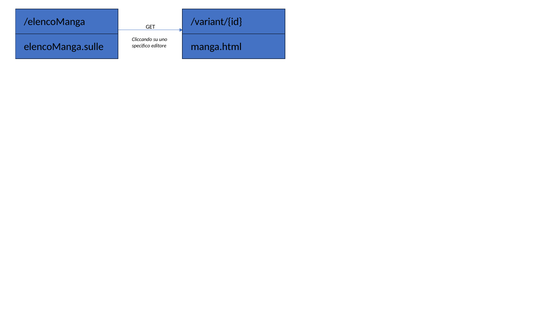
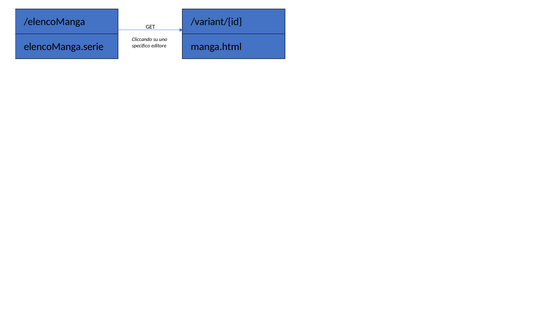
elencoManga.sulle: elencoManga.sulle -> elencoManga.serie (64, 47)
